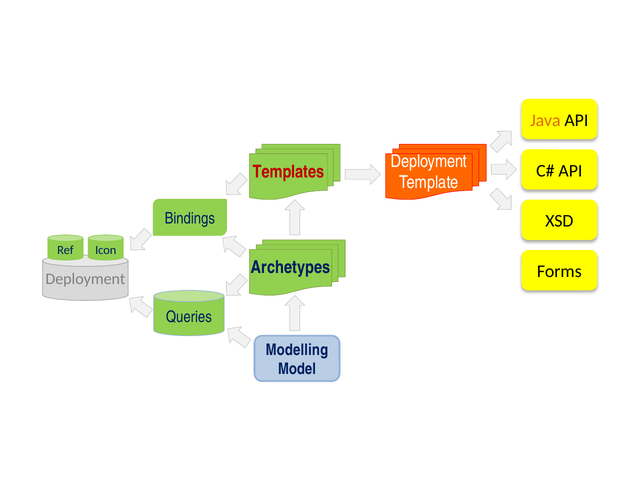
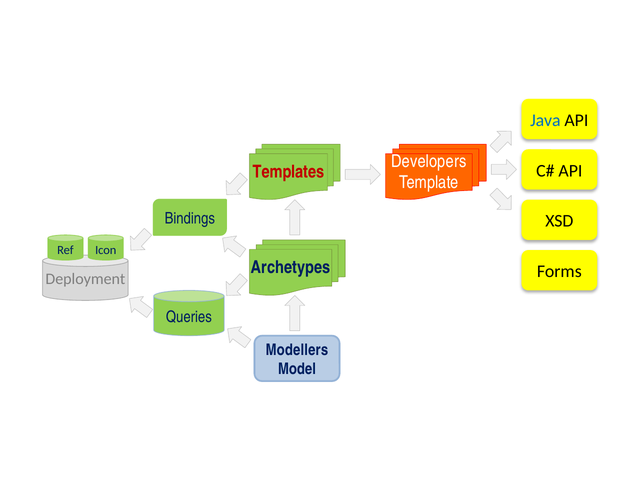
Java colour: orange -> blue (545, 120)
Deployment: Deployment -> Developers (429, 161)
Modelling: Modelling -> Modellers (297, 350)
